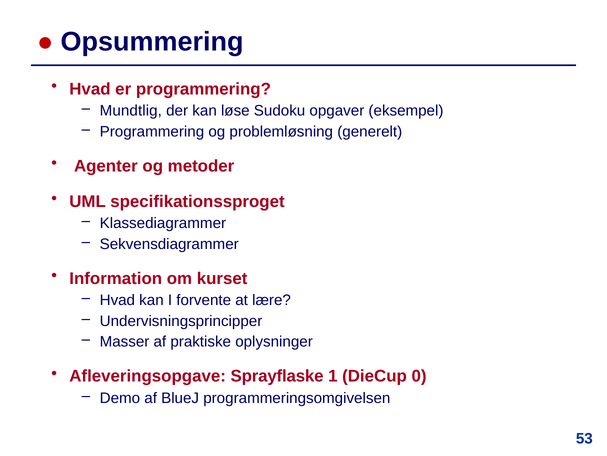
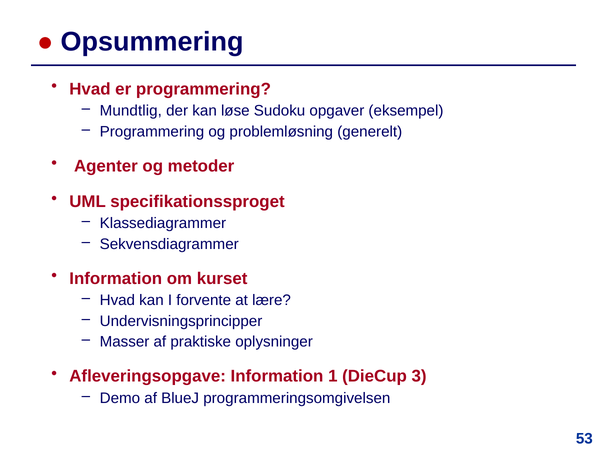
Afleveringsopgave Sprayflaske: Sprayflaske -> Information (277, 376)
0: 0 -> 3 (419, 376)
